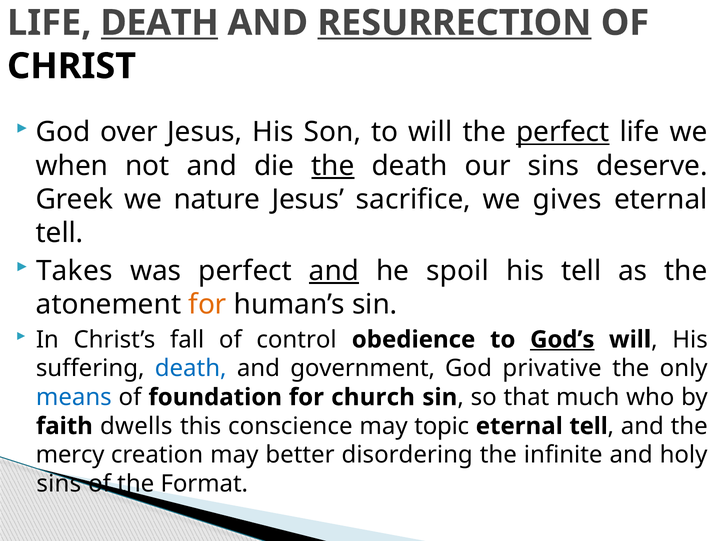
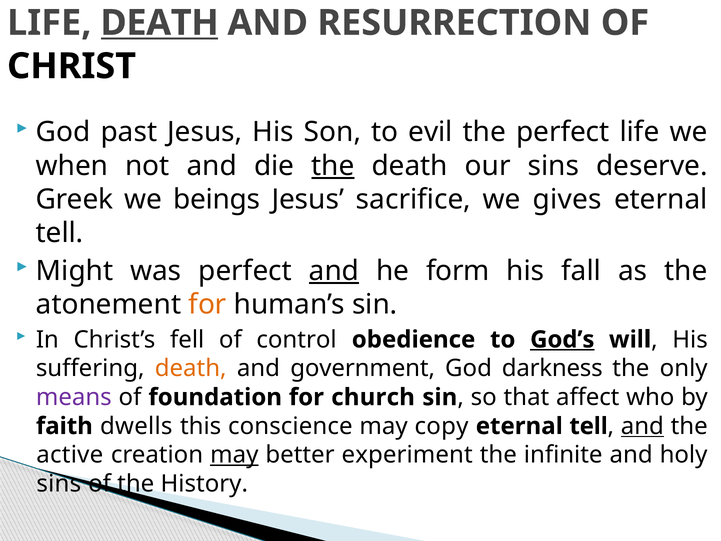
RESURRECTION underline: present -> none (454, 23)
over: over -> past (129, 132)
to will: will -> evil (430, 132)
perfect underline: present -> none (563, 132)
nature: nature -> beings (217, 199)
Takes: Takes -> Might (75, 271)
spoil: spoil -> form (458, 271)
his tell: tell -> fall (581, 271)
fall: fall -> fell (187, 339)
death colour: blue -> orange (191, 368)
privative: privative -> darkness (552, 368)
means colour: blue -> purple (74, 397)
much: much -> affect (588, 397)
topic: topic -> copy (441, 426)
and underline: none -> present (642, 426)
mercy: mercy -> active (70, 455)
may underline: none -> present (234, 455)
disordering: disordering -> experiment (407, 455)
Format: Format -> History (204, 484)
